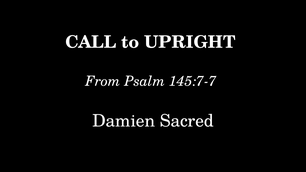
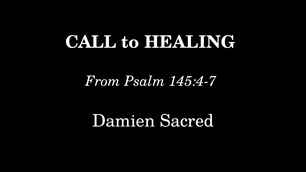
UPRIGHT: UPRIGHT -> HEALING (190, 42)
145:7-7: 145:7-7 -> 145:4-7 (193, 81)
